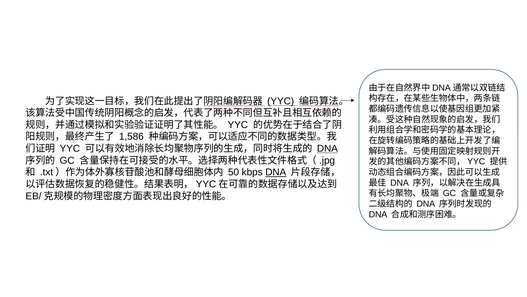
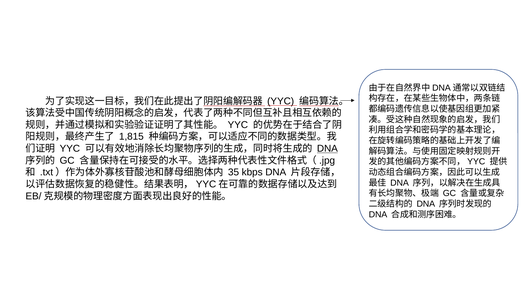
1,586: 1,586 -> 1,815 (131, 136)
50: 50 -> 35 (234, 172)
DNA underline: present -> none (276, 172)
